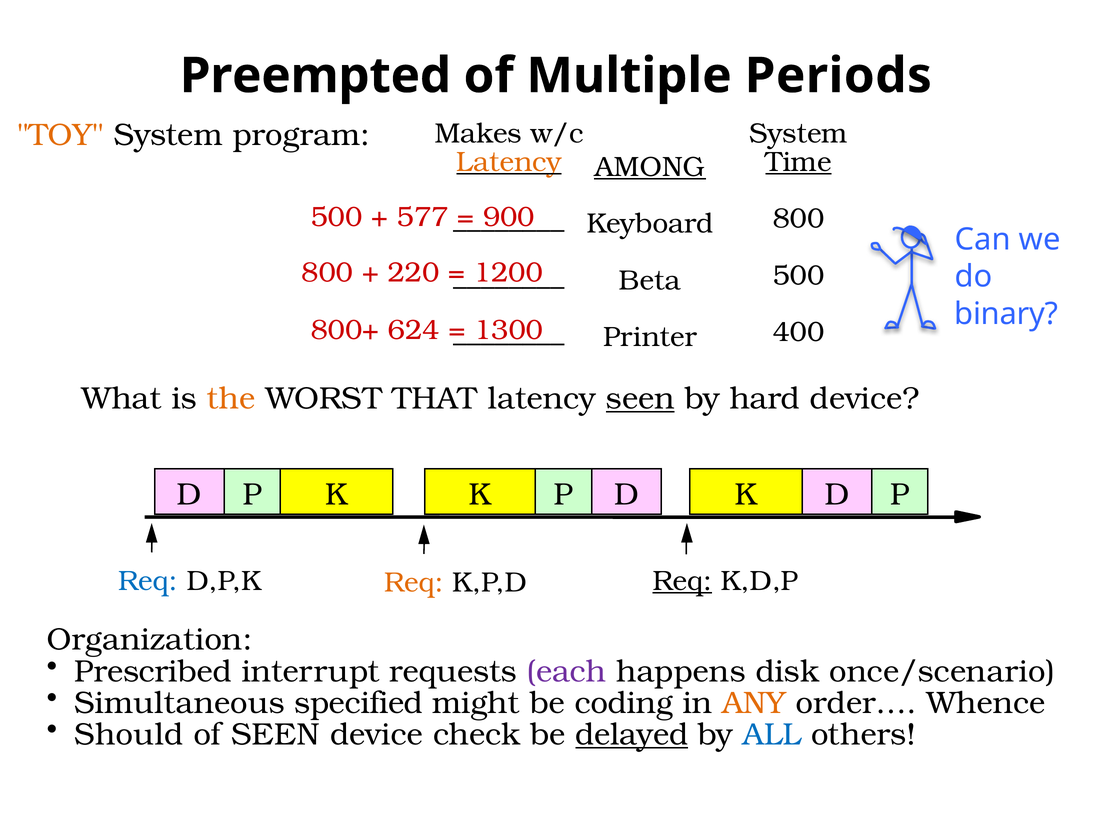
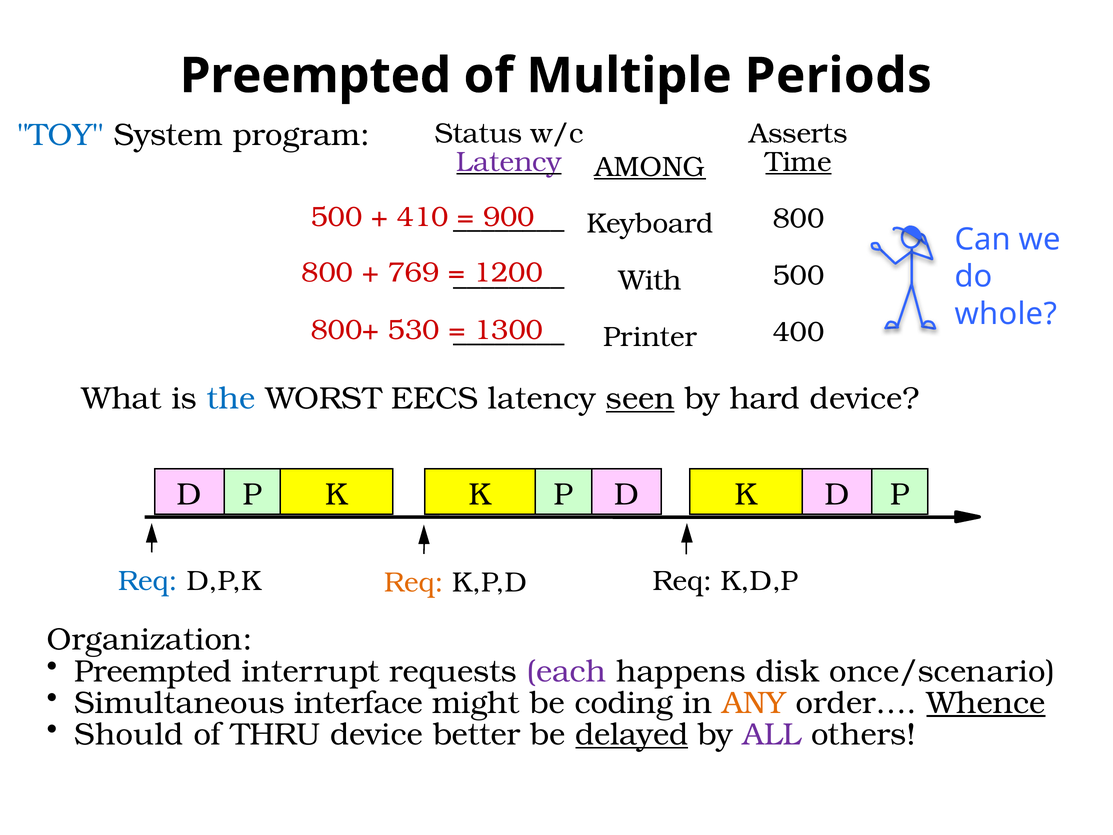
Makes: Makes -> Status (478, 134)
System: System -> Asserts (798, 134)
TOY colour: orange -> blue (61, 135)
Latency colour: orange -> purple (509, 162)
577: 577 -> 410 (423, 217)
220: 220 -> 769 (413, 273)
Beta: Beta -> With (650, 280)
binary: binary -> whole (1006, 314)
624: 624 -> 530 (414, 330)
the colour: orange -> blue (231, 398)
THAT: THAT -> EECS (435, 398)
Req underline: present -> none (682, 581)
Prescribed: Prescribed -> Preempted (153, 671)
specified: specified -> interface (359, 703)
Whence underline: none -> present (986, 703)
of SEEN: SEEN -> THRU (276, 734)
check: check -> better (477, 734)
ALL colour: blue -> purple (772, 734)
